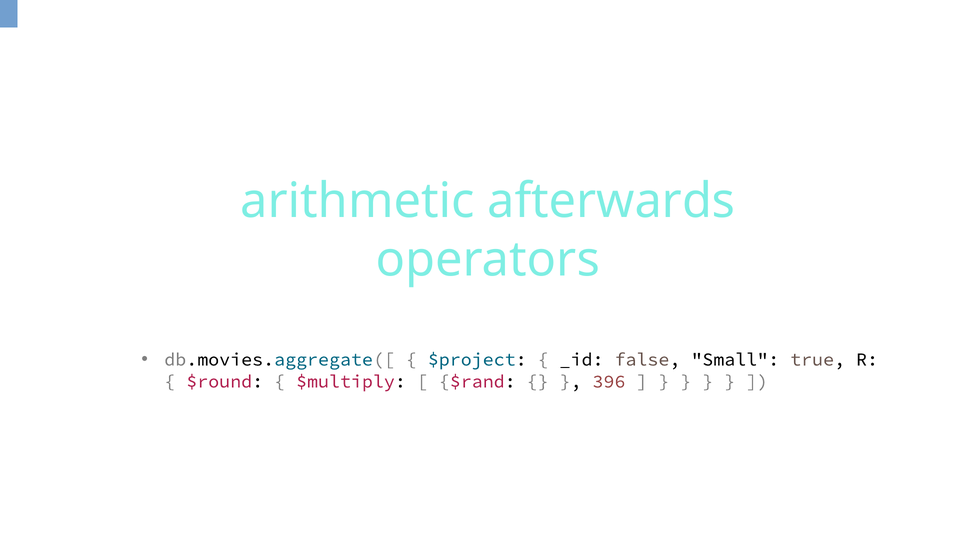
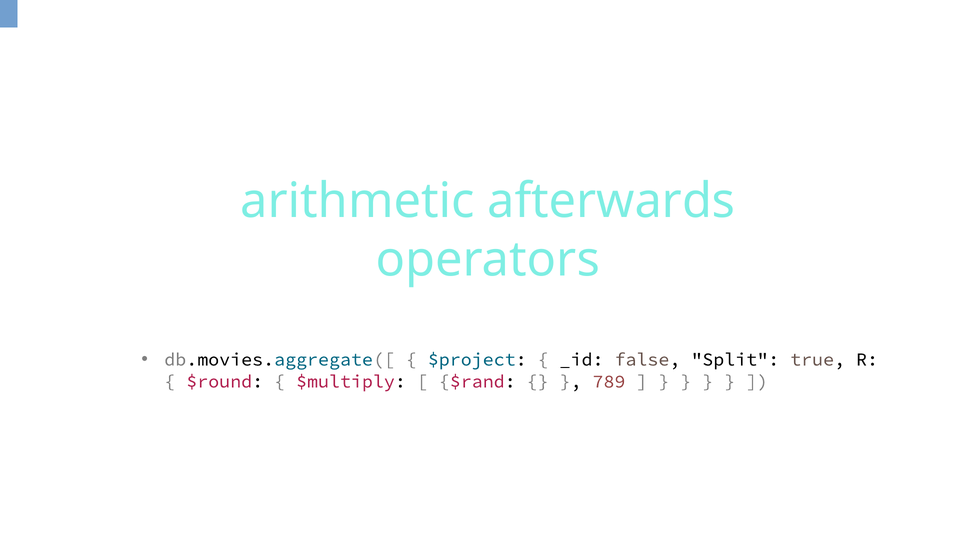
Small: Small -> Split (735, 359)
396: 396 -> 789 (609, 381)
